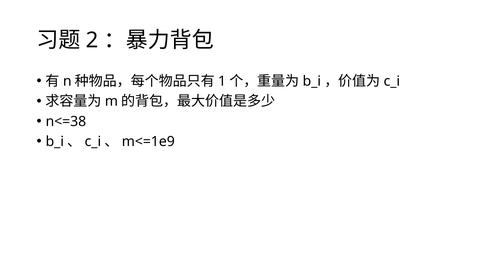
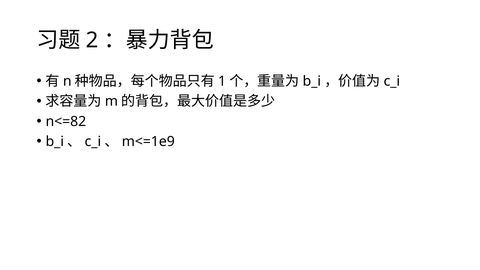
n<=38: n<=38 -> n<=82 (66, 121)
